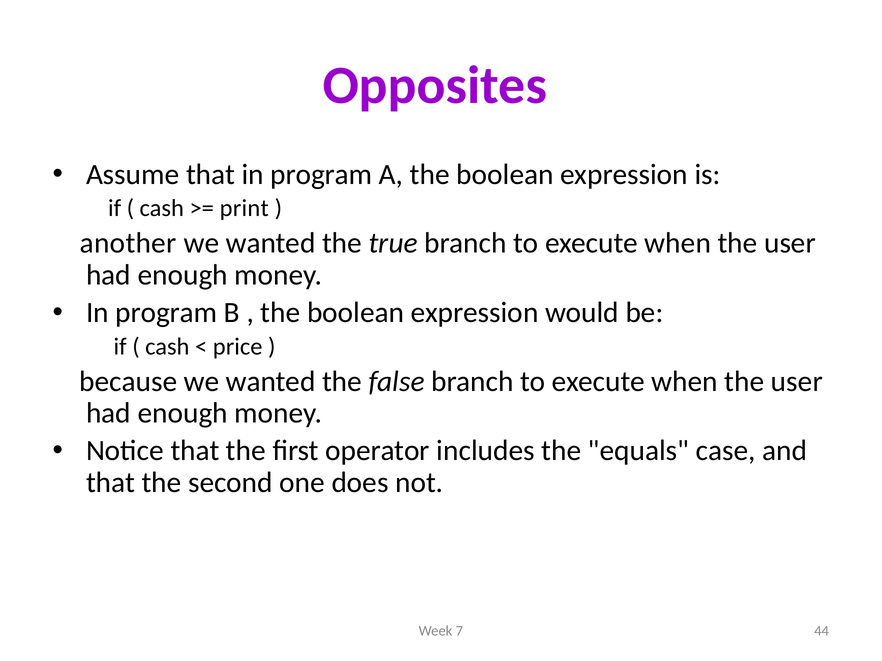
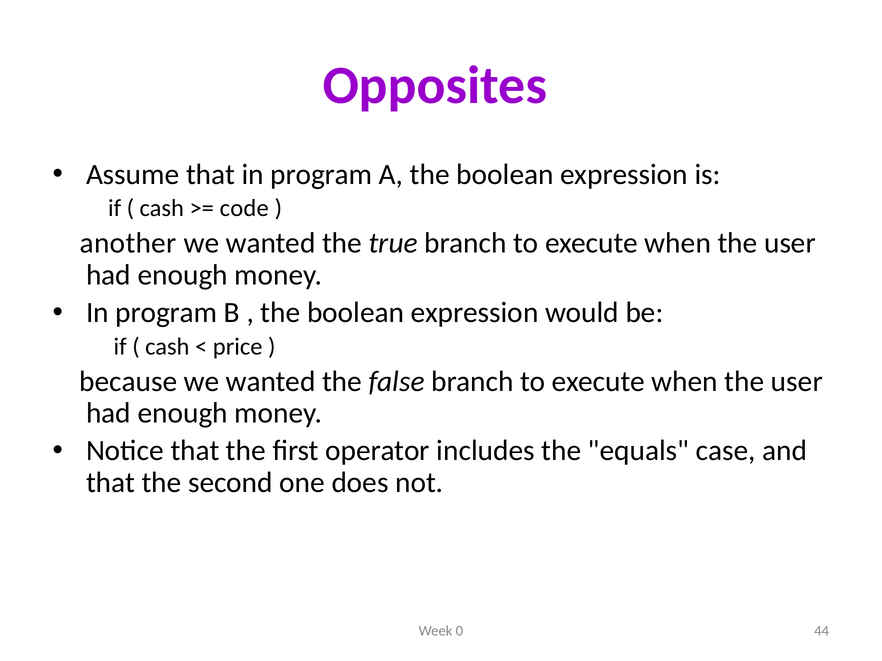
print: print -> code (244, 208)
7: 7 -> 0 (459, 632)
